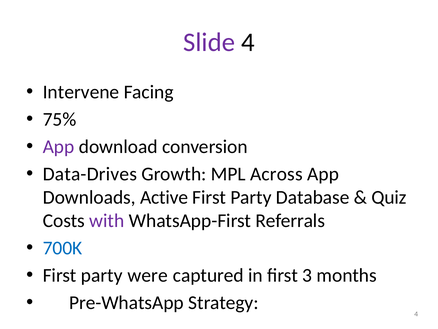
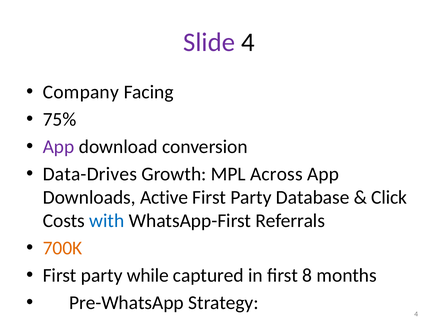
Intervene: Intervene -> Company (81, 92)
Quiz: Quiz -> Click (389, 197)
with colour: purple -> blue (107, 220)
700K colour: blue -> orange (63, 248)
were: were -> while (148, 275)
3: 3 -> 8 (307, 275)
